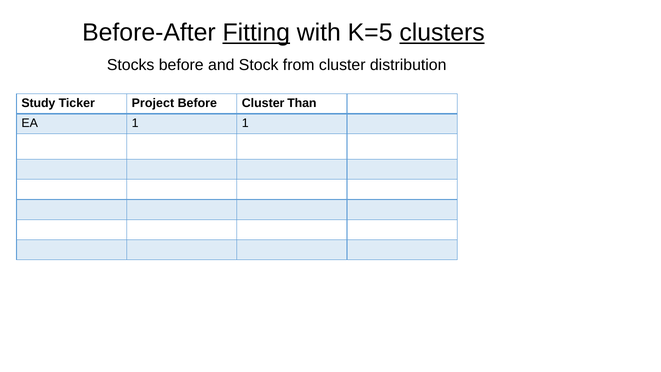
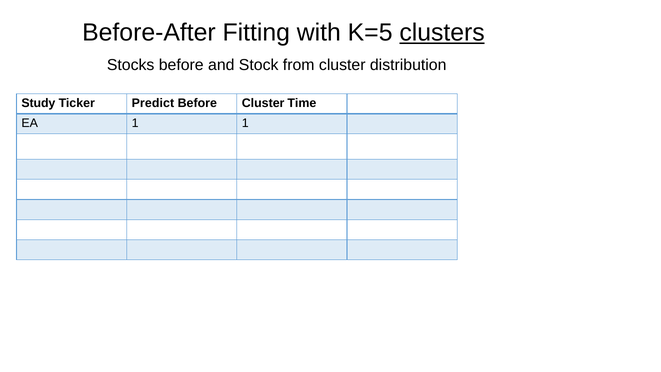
Fitting underline: present -> none (256, 32)
Project: Project -> Predict (153, 103)
Than: Than -> Time (302, 103)
